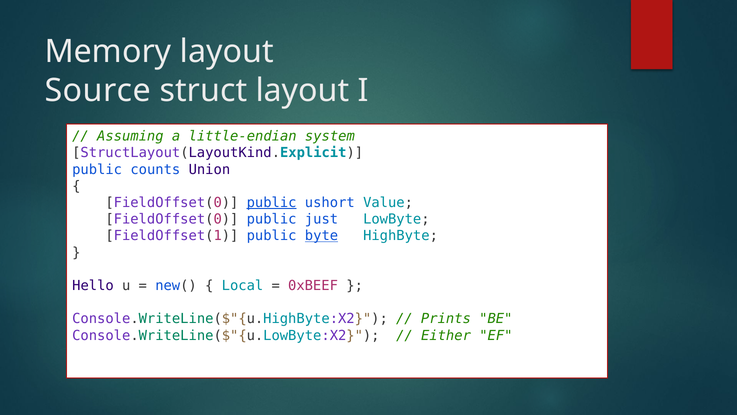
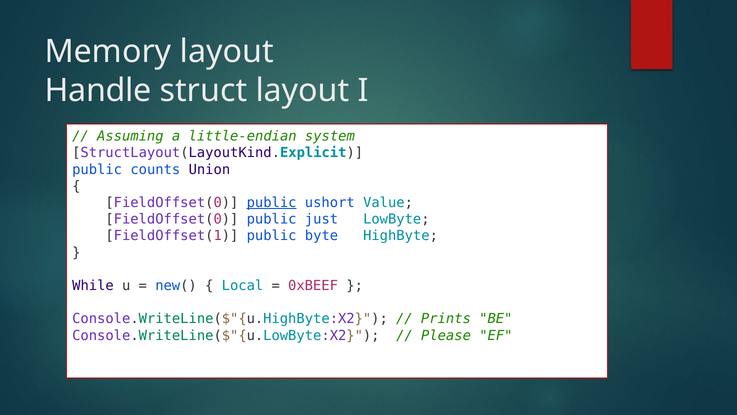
Source: Source -> Handle (98, 90)
byte underline: present -> none (322, 236)
Hello: Hello -> While (93, 285)
Either: Either -> Please (446, 335)
